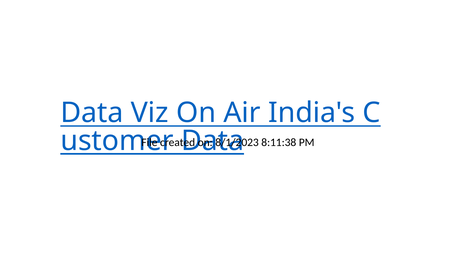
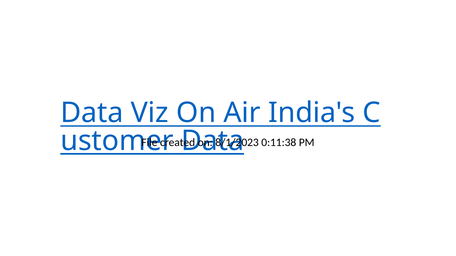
8:11:38: 8:11:38 -> 0:11:38 (279, 143)
